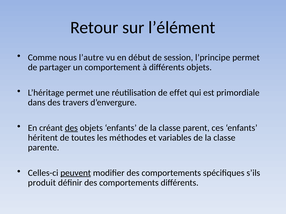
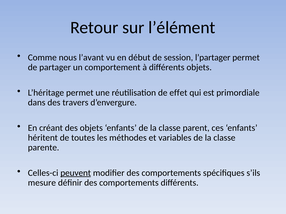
l’autre: l’autre -> l’avant (91, 58)
l’principe: l’principe -> l’partager (213, 58)
des underline: present -> none (71, 128)
produit: produit -> mesure (42, 183)
